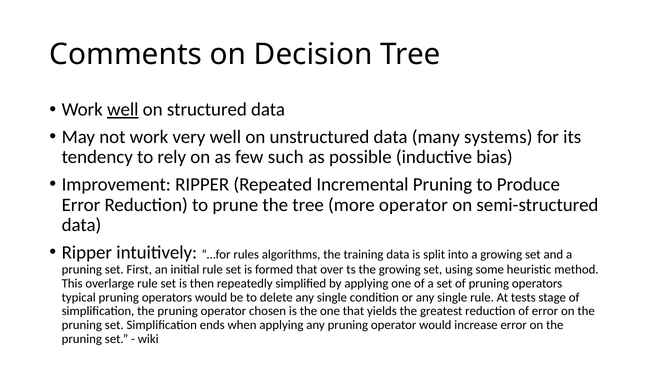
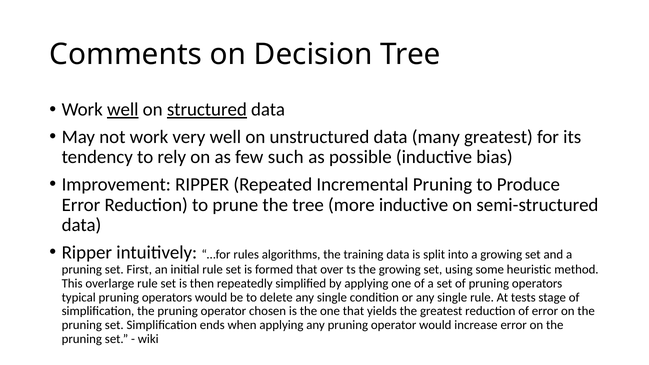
structured underline: none -> present (207, 110)
many systems: systems -> greatest (498, 137)
more operator: operator -> inductive (414, 205)
